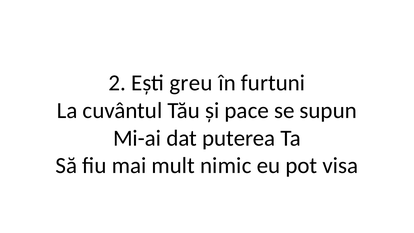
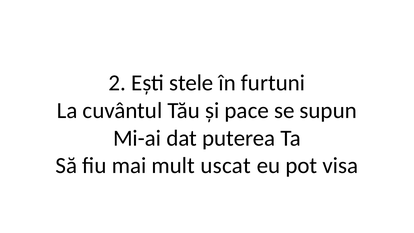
greu: greu -> stele (191, 83)
nimic: nimic -> uscat (226, 166)
